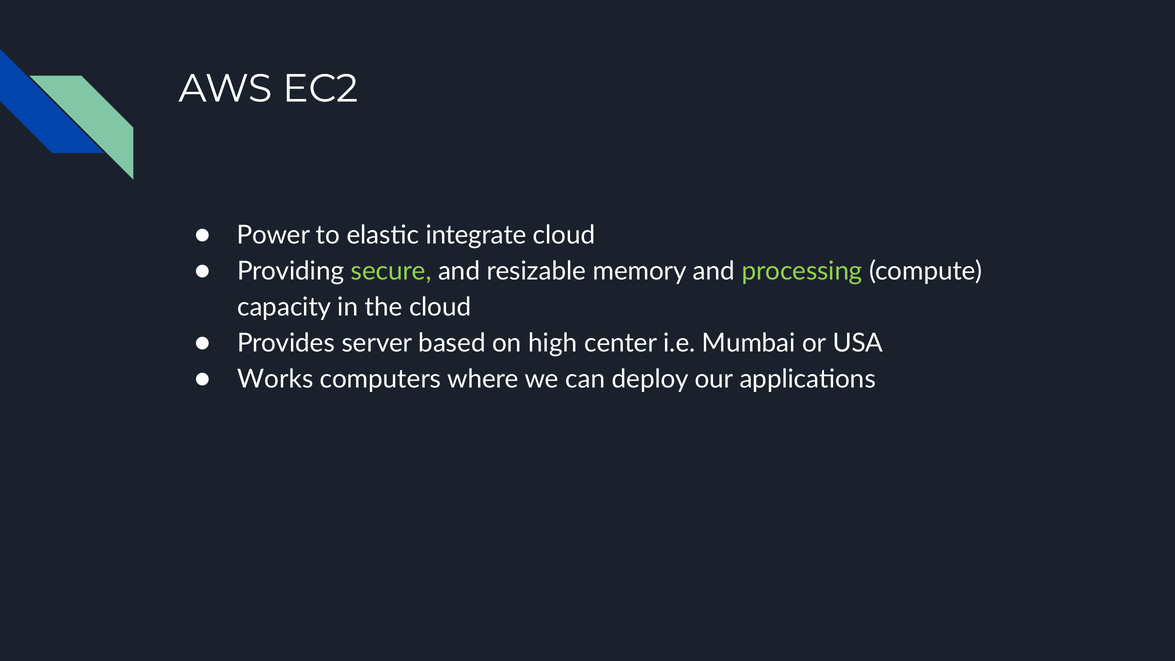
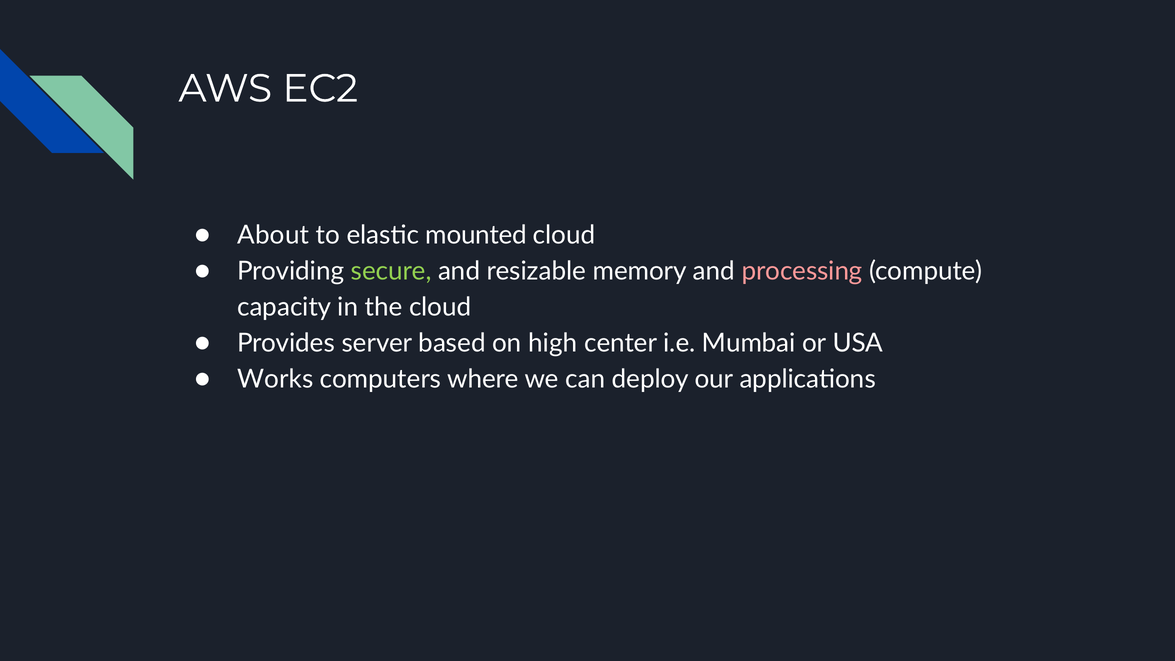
Power: Power -> About (273, 235)
integrate: integrate -> mounted (476, 235)
processing colour: light green -> pink (802, 271)
